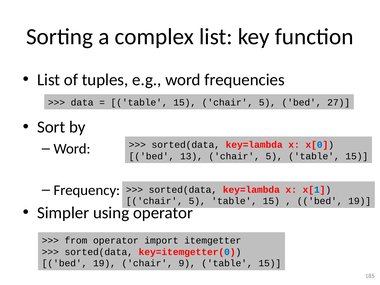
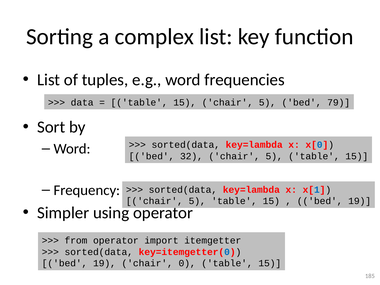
27: 27 -> 79 (339, 102)
13: 13 -> 32 (191, 156)
9: 9 -> 0 (187, 263)
